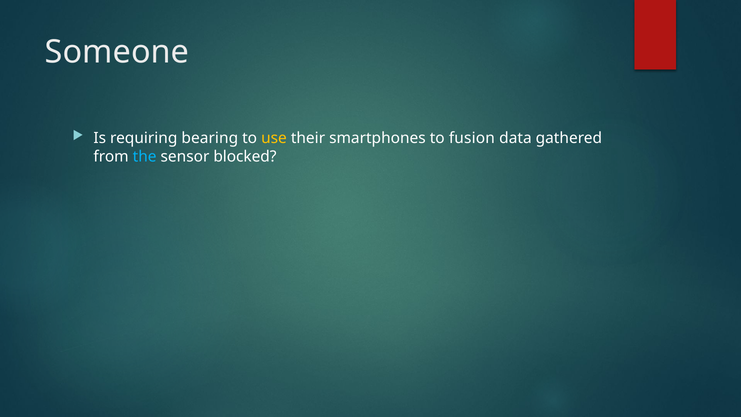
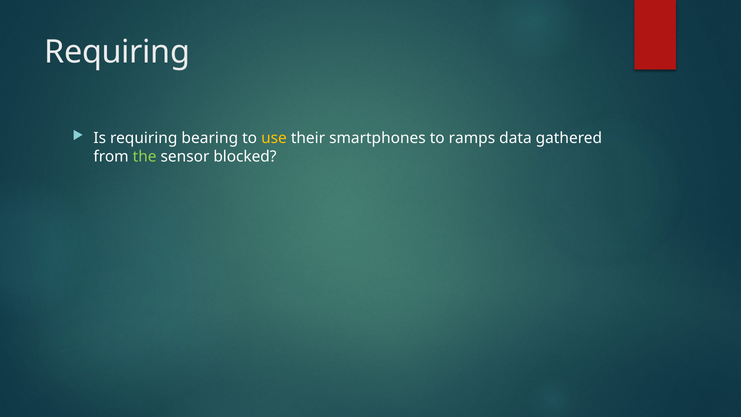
Someone: Someone -> Requiring (117, 52)
fusion: fusion -> ramps (472, 138)
the colour: light blue -> light green (145, 156)
